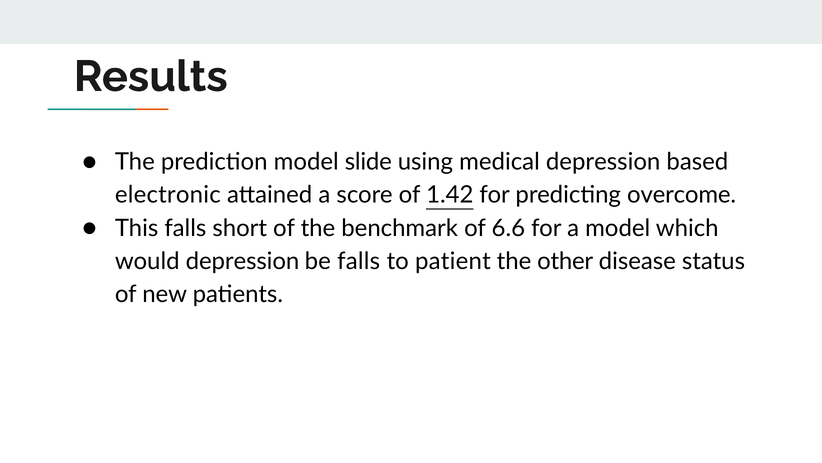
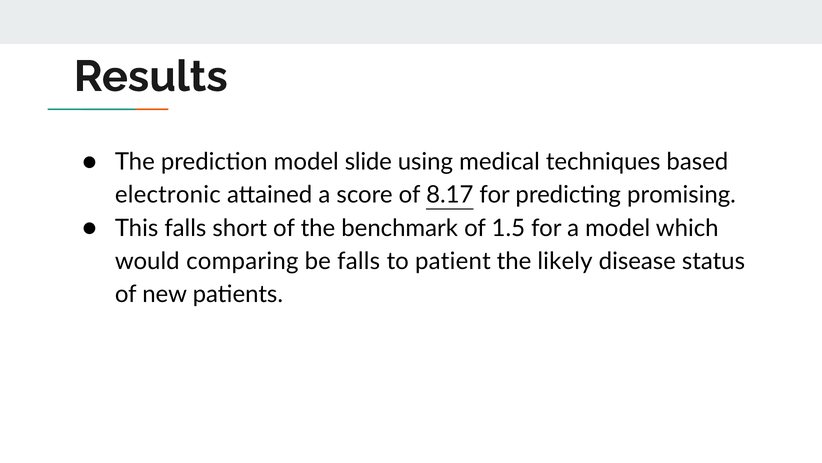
medical depression: depression -> techniques (603, 162)
1.42: 1.42 -> 8.17 (450, 195)
overcome: overcome -> promising (681, 195)
6.6: 6.6 -> 1.5 (508, 228)
would depression: depression -> comparing (242, 261)
other: other -> likely (565, 261)
